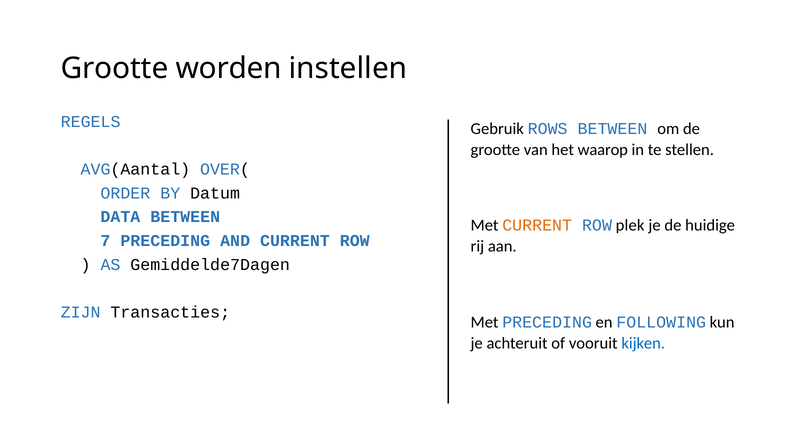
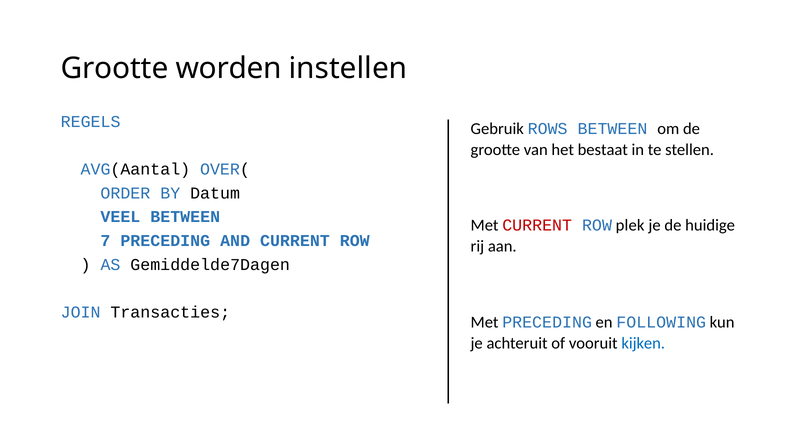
waarop: waarop -> bestaat (603, 150)
DATA: DATA -> VEEL (120, 217)
CURRENT colour: orange -> red (537, 225)
ZIJN: ZIJN -> JOIN (81, 312)
